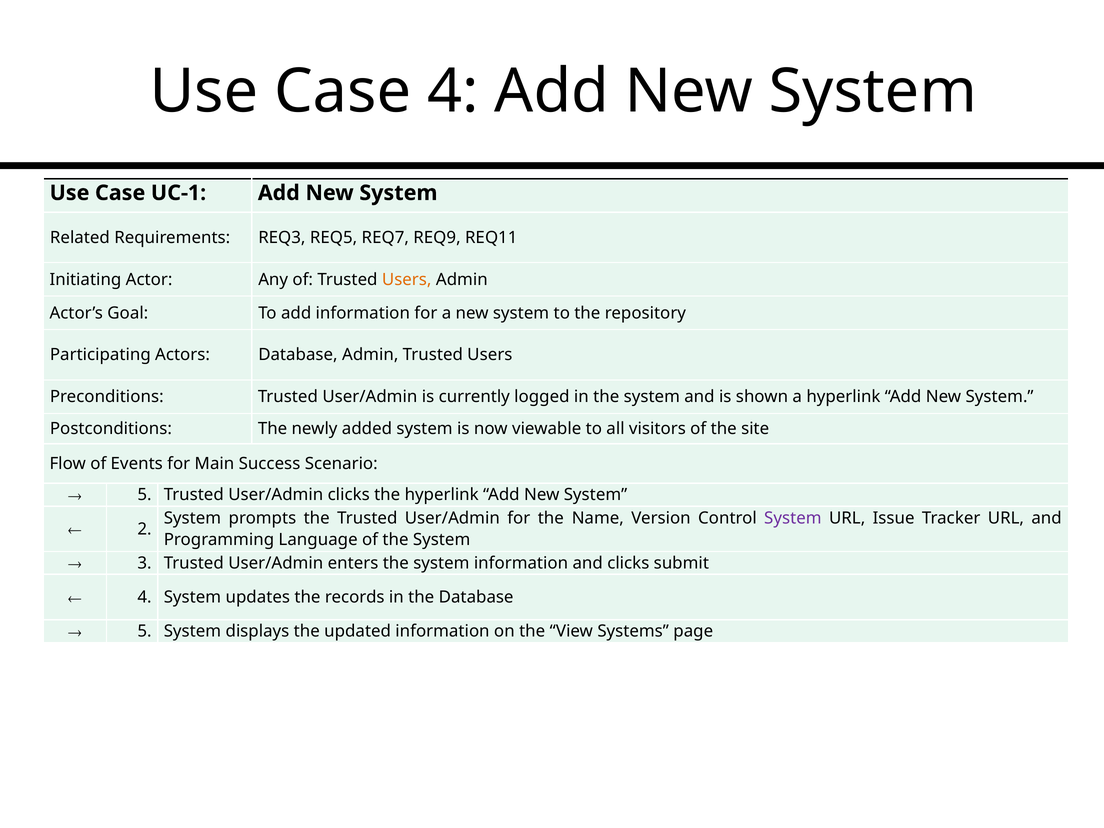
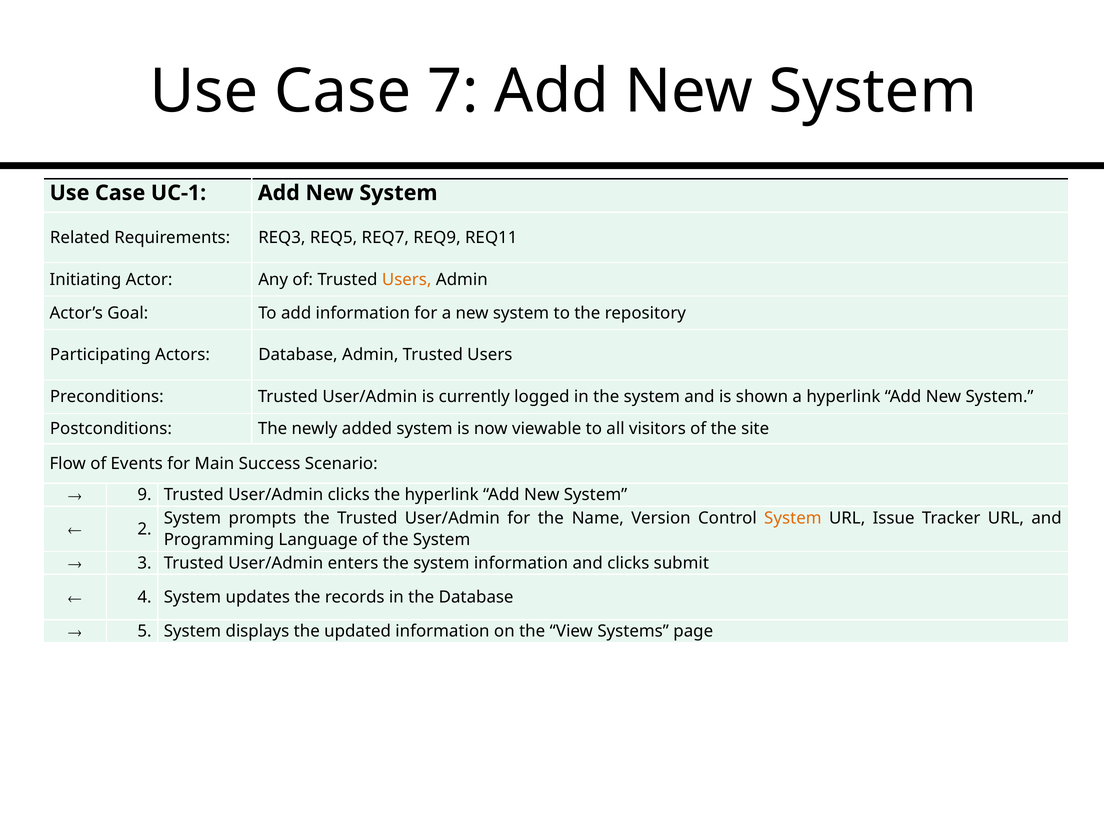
Case 4: 4 -> 7 (453, 92)
5: 5 -> 9 (145, 495)
System colour: purple -> orange (793, 518)
